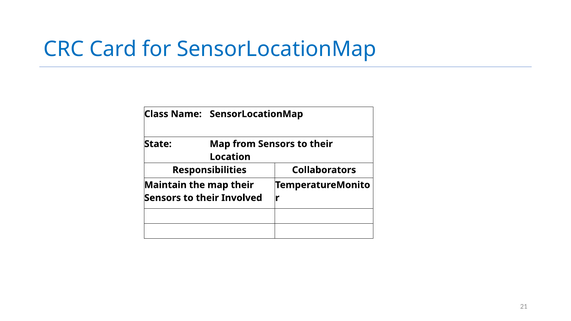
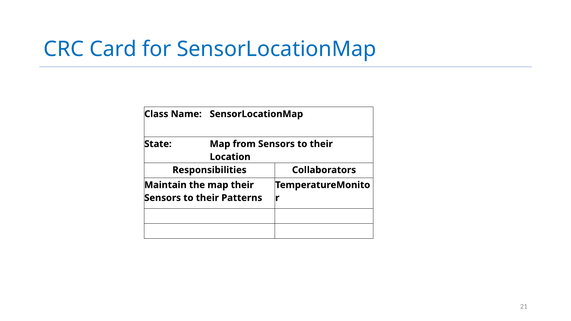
Involved: Involved -> Patterns (242, 198)
